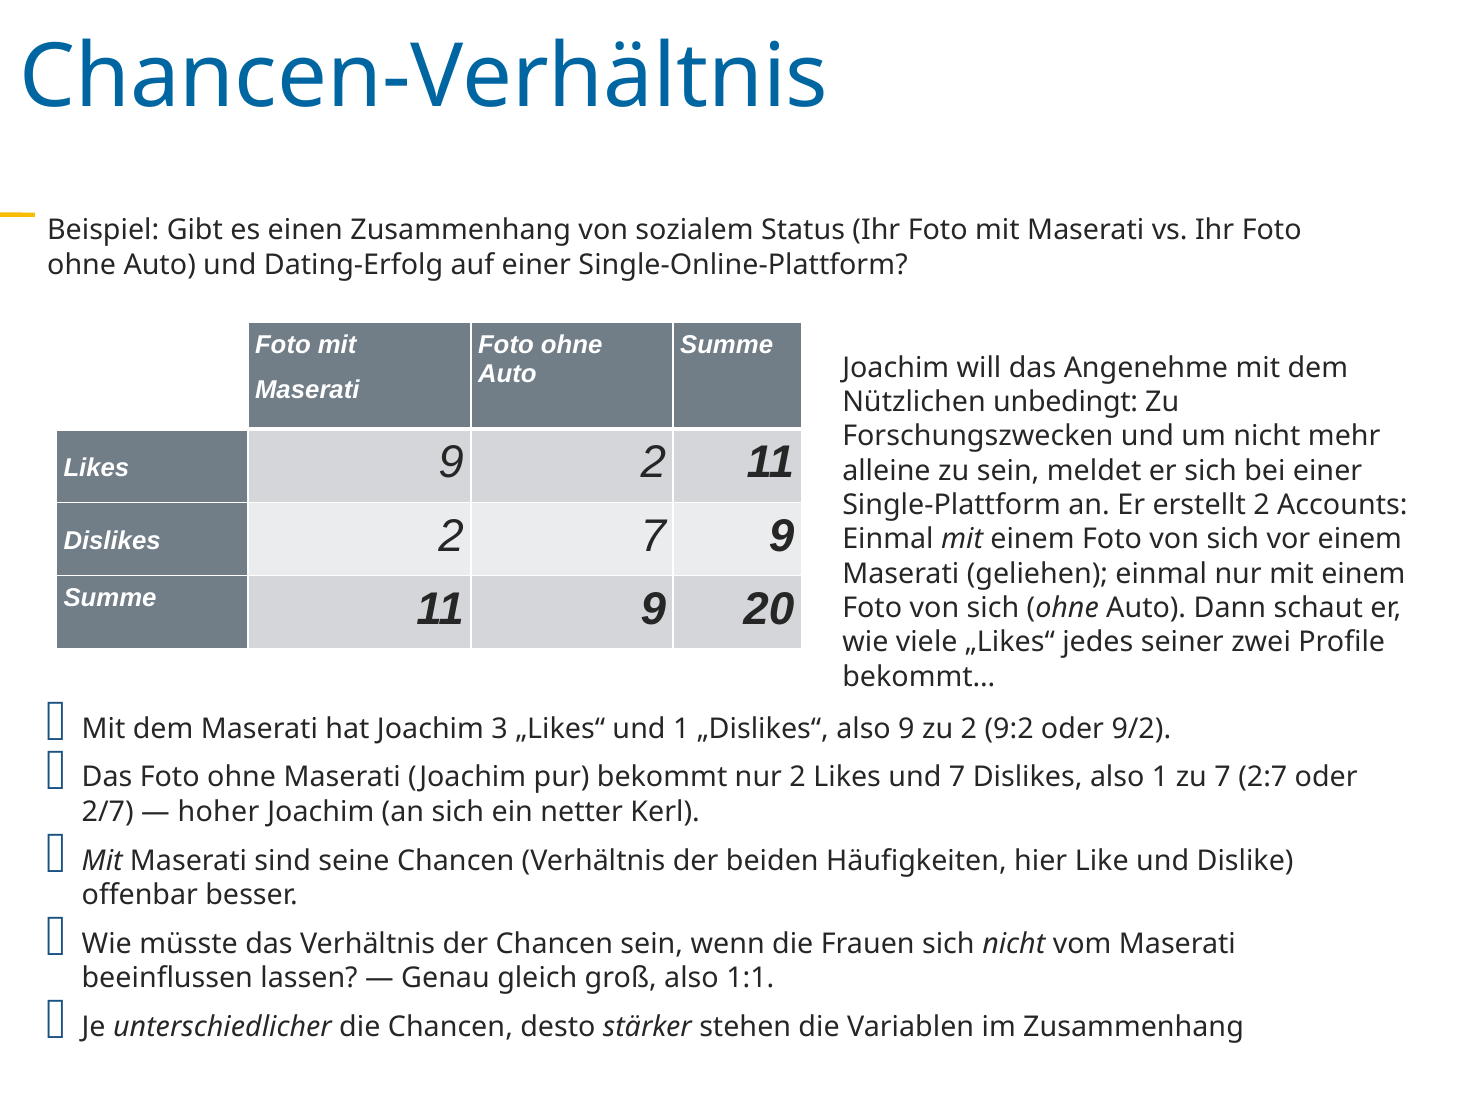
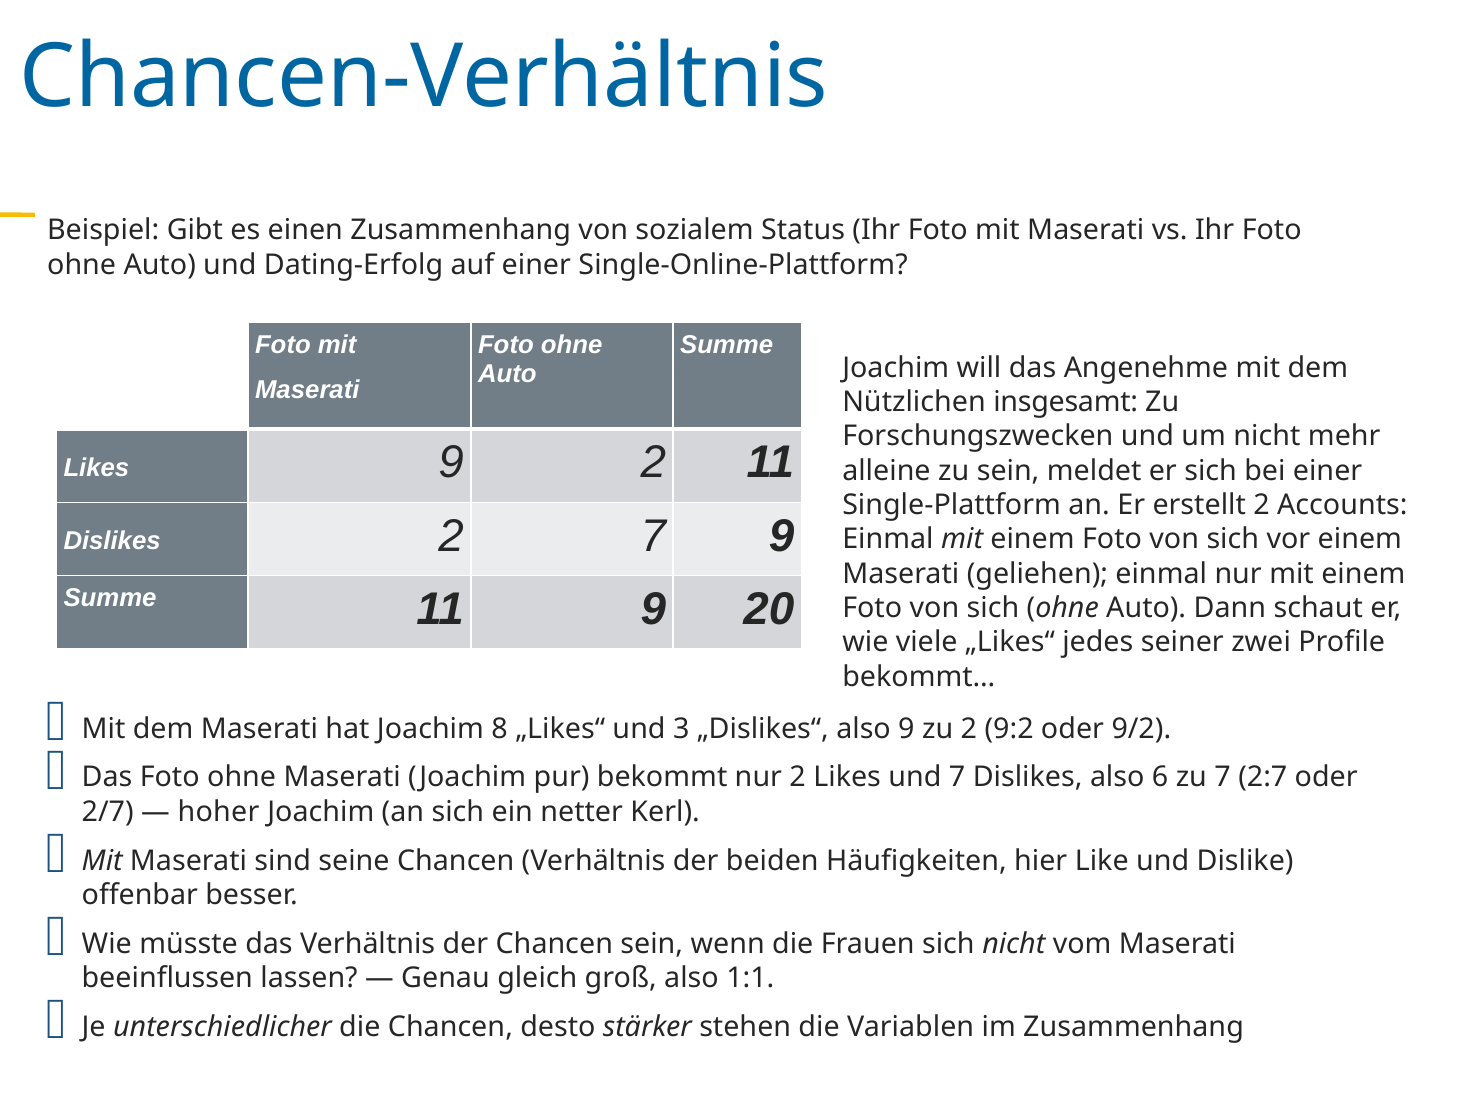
unbedingt: unbedingt -> insgesamt (1066, 402)
3: 3 -> 8 (500, 729)
und 1: 1 -> 3 (681, 729)
also 1: 1 -> 6 (1160, 777)
